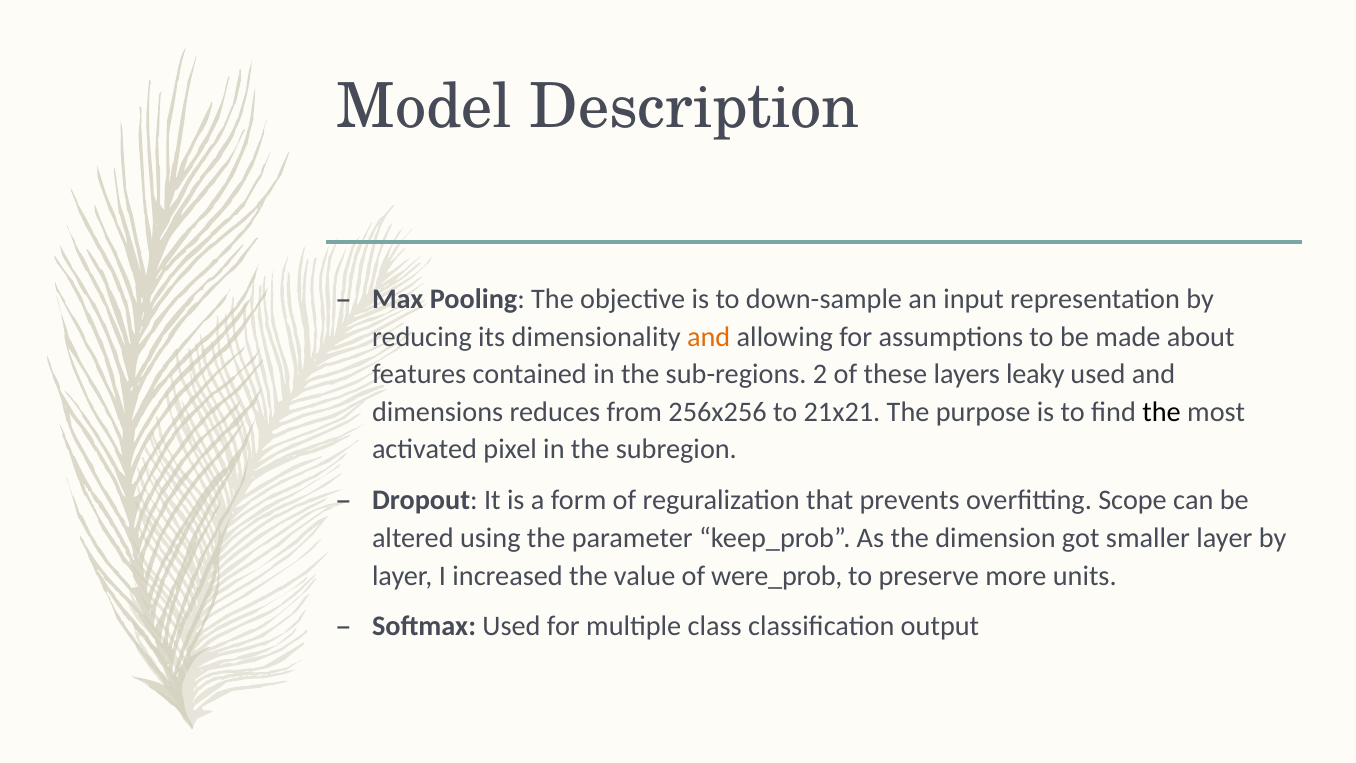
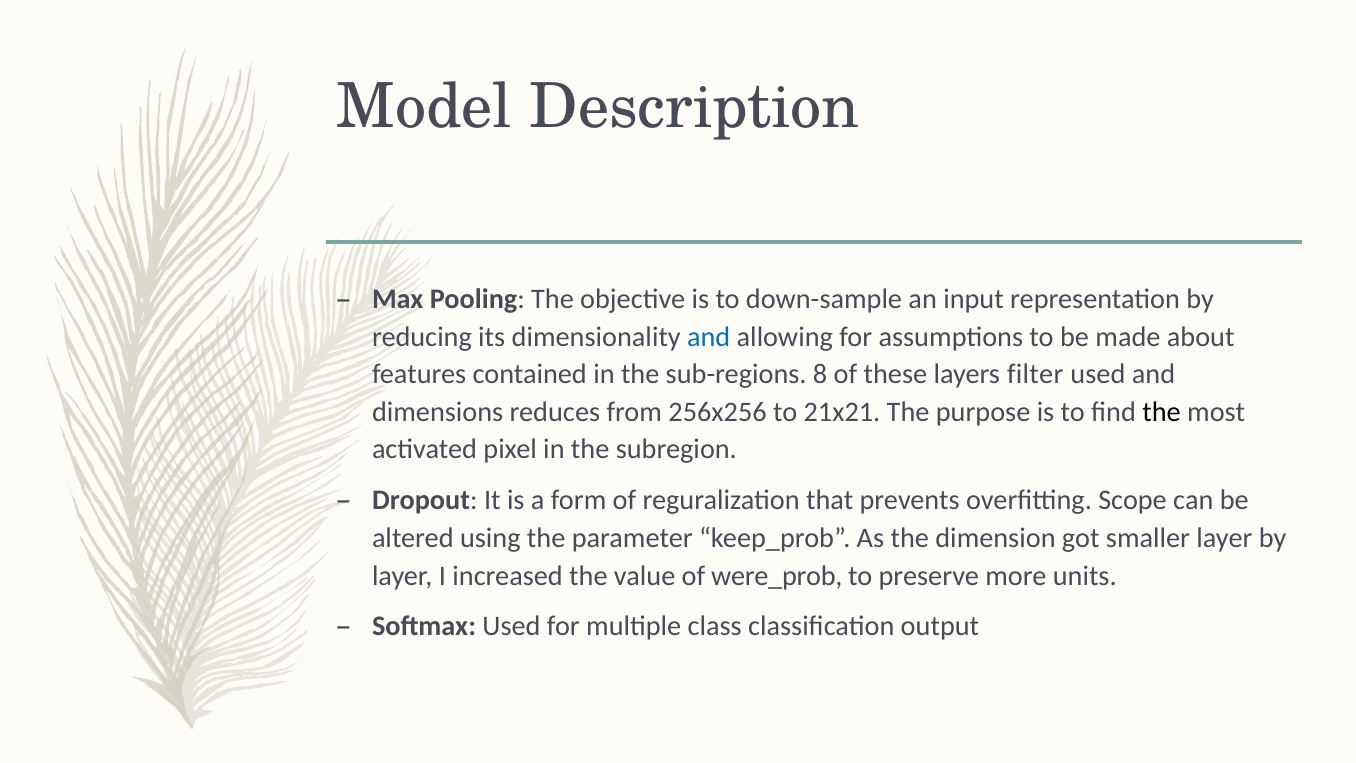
and colour: orange -> blue (709, 337)
2: 2 -> 8 (820, 374)
leaky: leaky -> filter (1035, 374)
